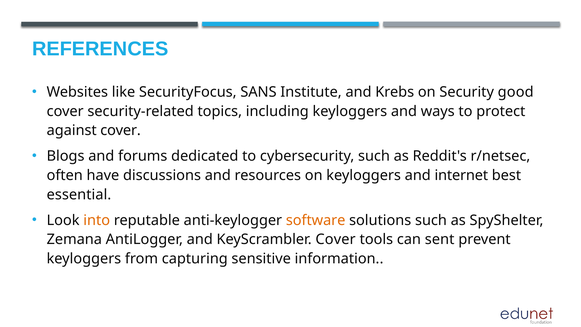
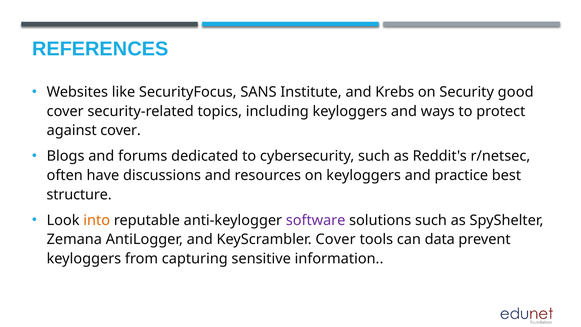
internet: internet -> practice (461, 175)
essential: essential -> structure (79, 194)
software colour: orange -> purple (316, 220)
sent: sent -> data (440, 239)
